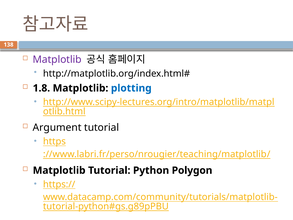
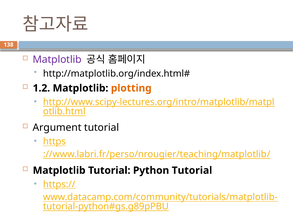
1.8: 1.8 -> 1.2 (41, 88)
plotting colour: blue -> orange (131, 88)
Python Polygon: Polygon -> Tutorial (192, 170)
